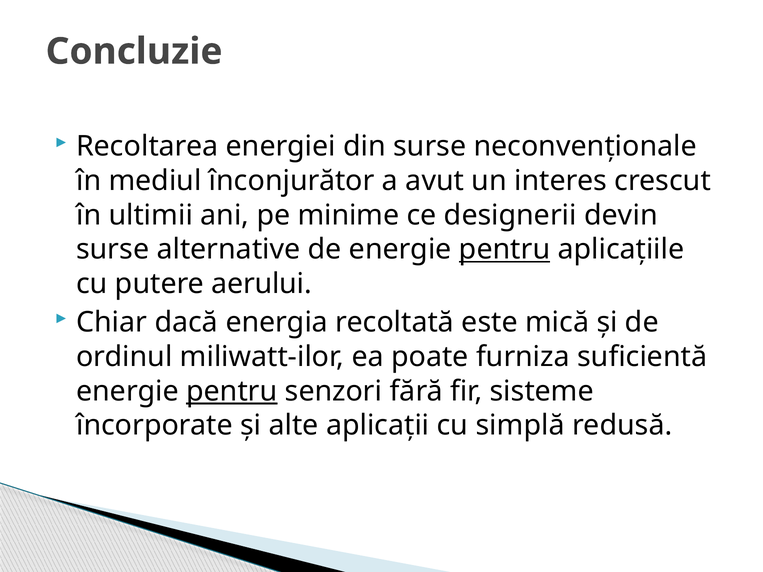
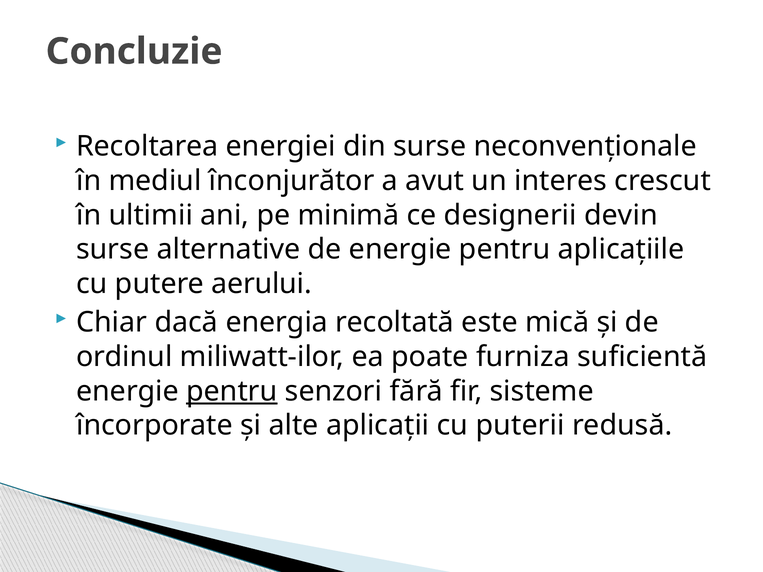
minime: minime -> minimă (348, 215)
pentru underline: present -> none (505, 250)
simplă: simplă -> puterii (520, 426)
